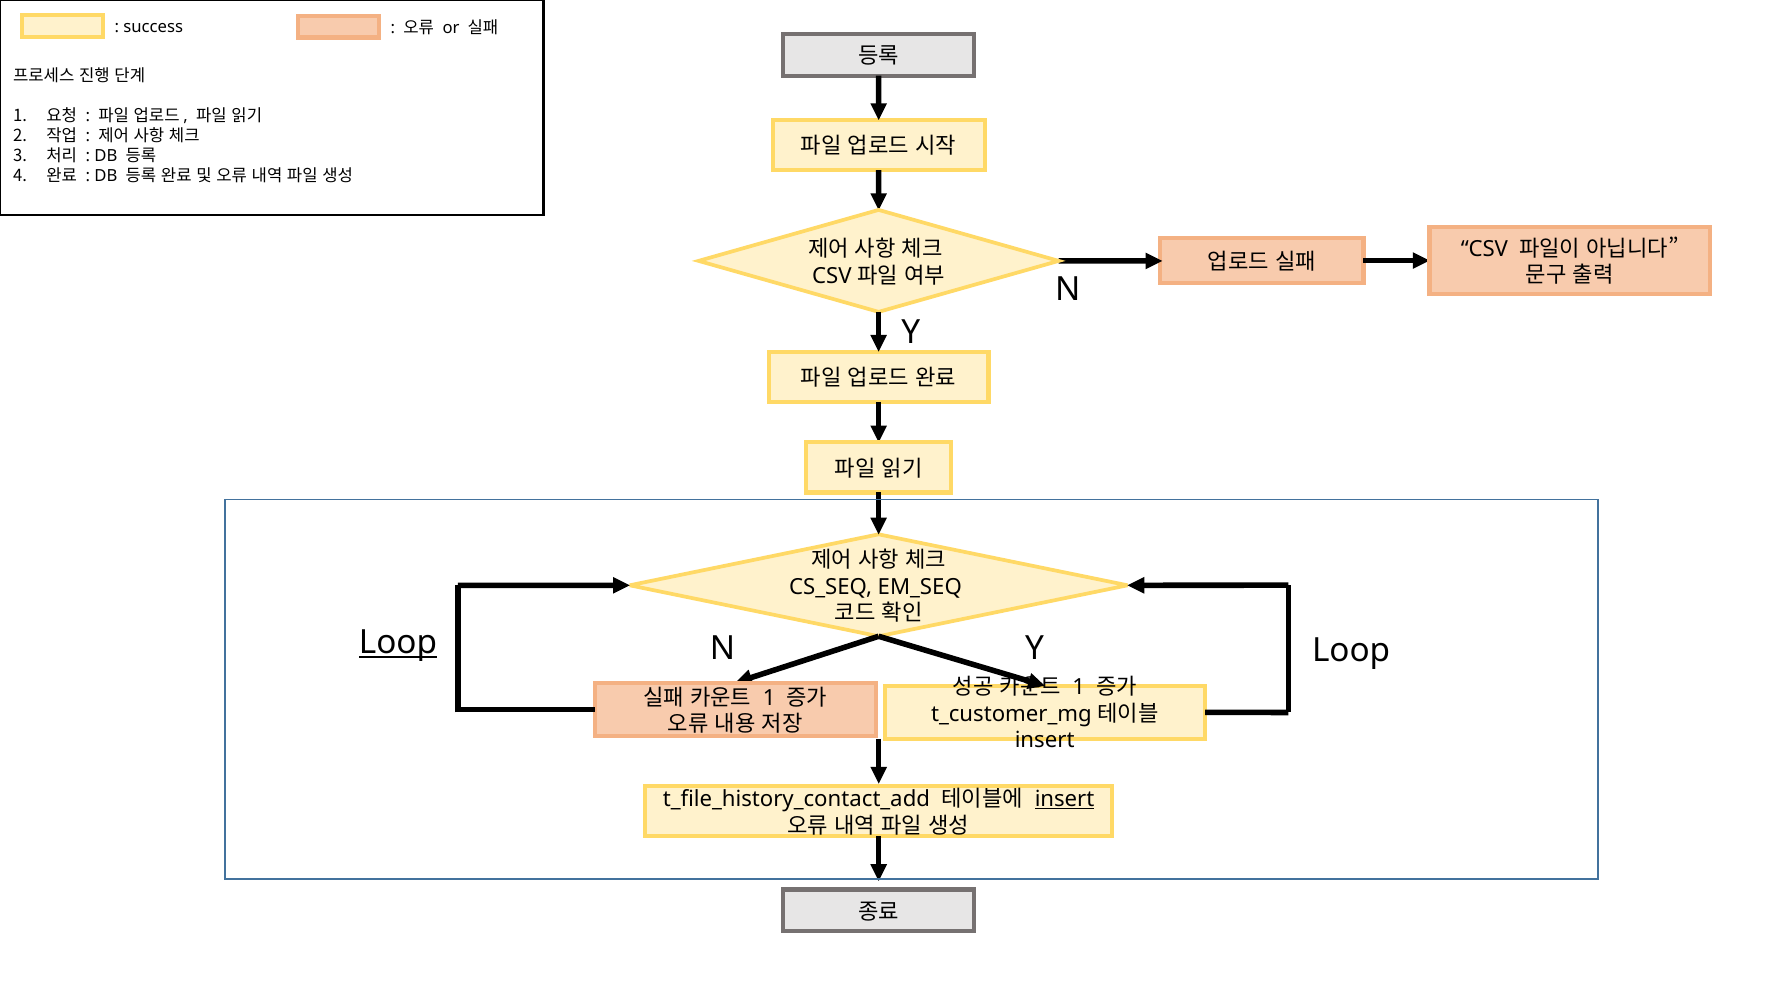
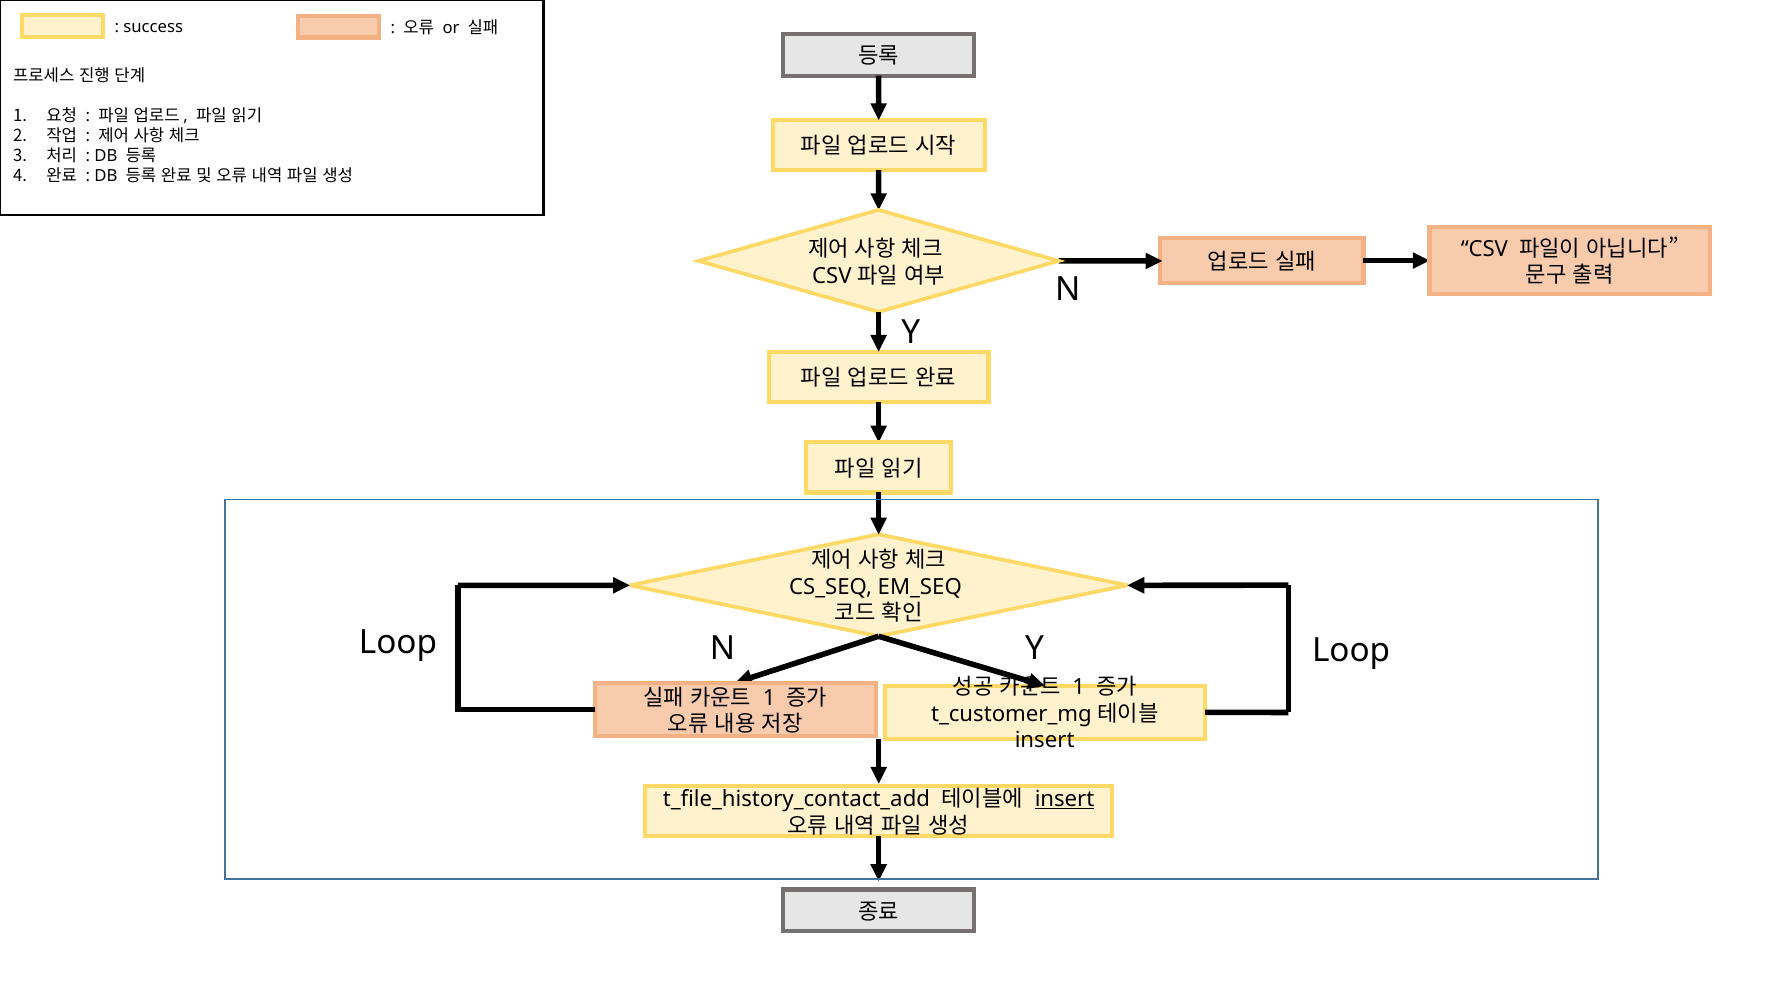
Loop underline: present -> none (398, 643)
